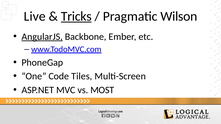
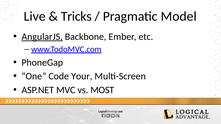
Tricks underline: present -> none (76, 16)
Wilson: Wilson -> Model (179, 16)
Tiles: Tiles -> Your (82, 76)
